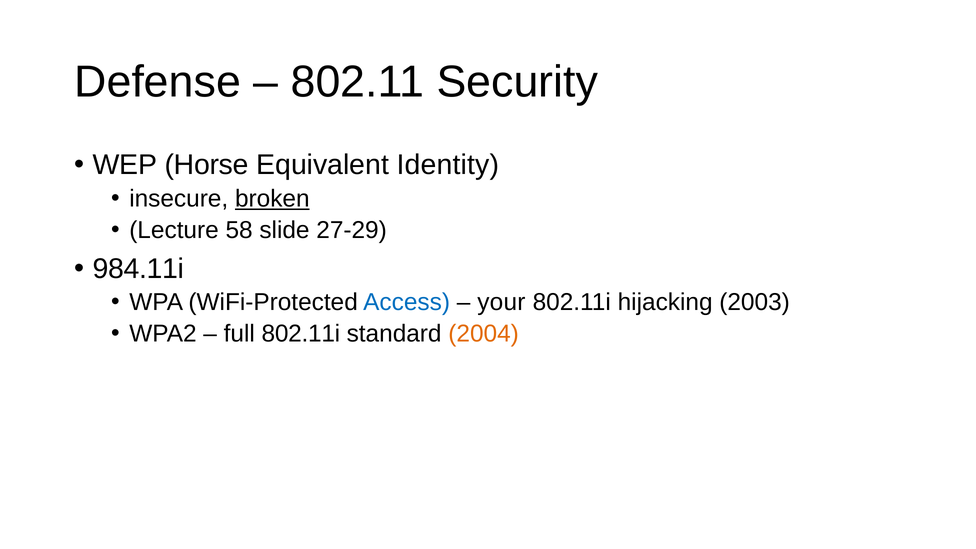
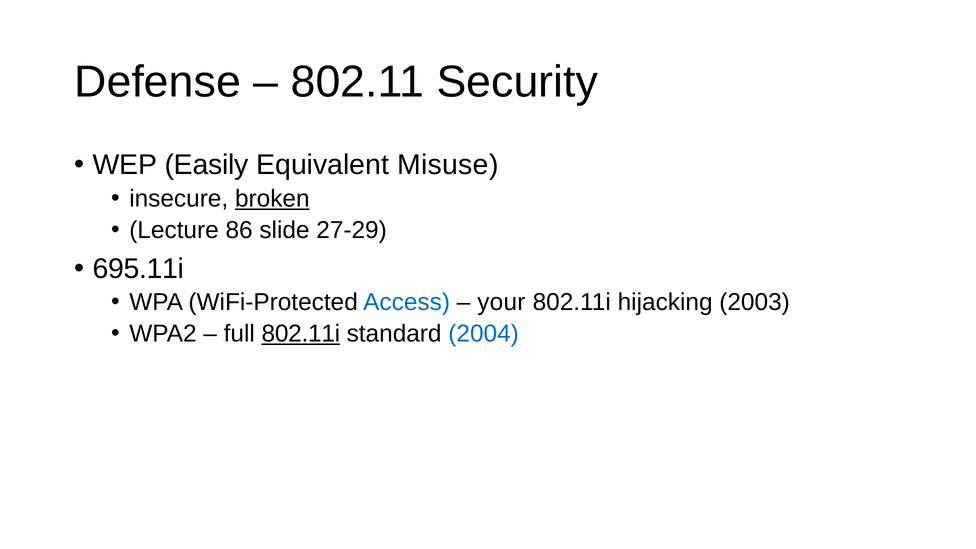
Horse: Horse -> Easily (207, 165)
Identity: Identity -> Misuse (448, 165)
58: 58 -> 86 (239, 230)
984.11i: 984.11i -> 695.11i (138, 269)
802.11i underline: none -> present (301, 334)
2004 colour: orange -> blue (484, 334)
